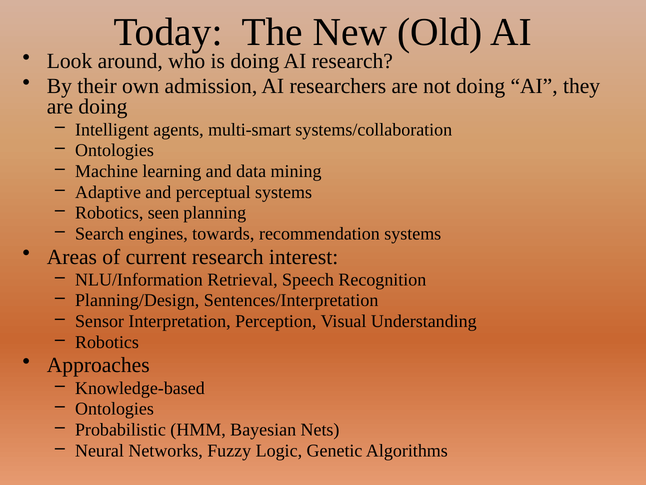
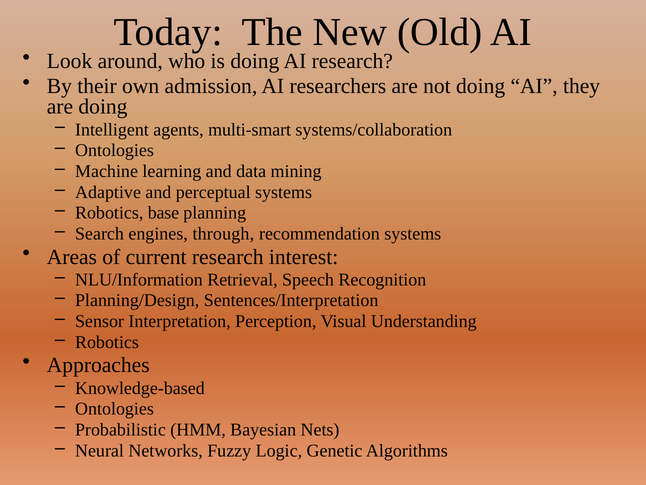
seen: seen -> base (163, 213)
towards: towards -> through (223, 234)
